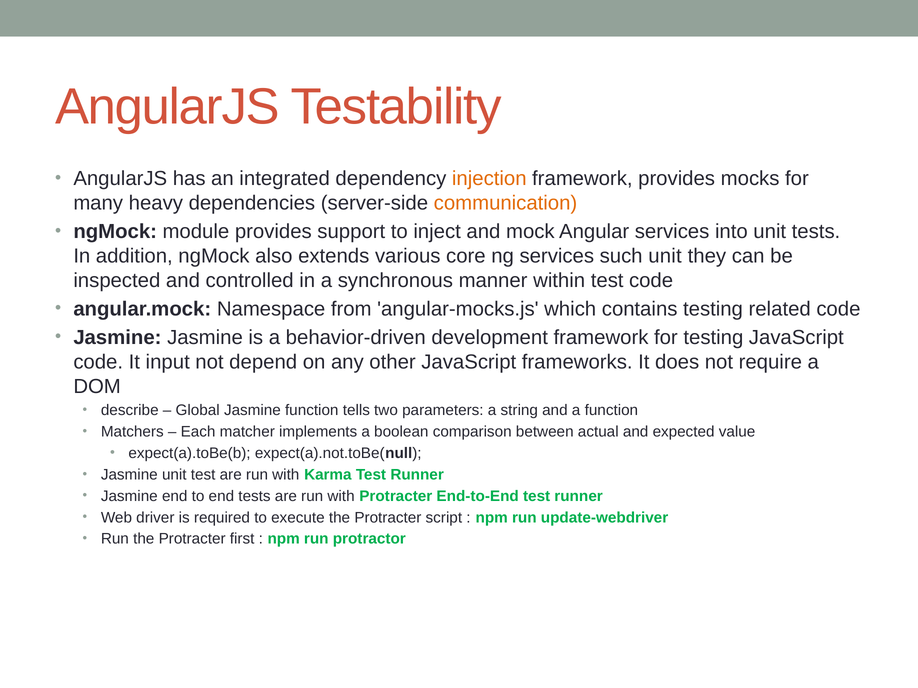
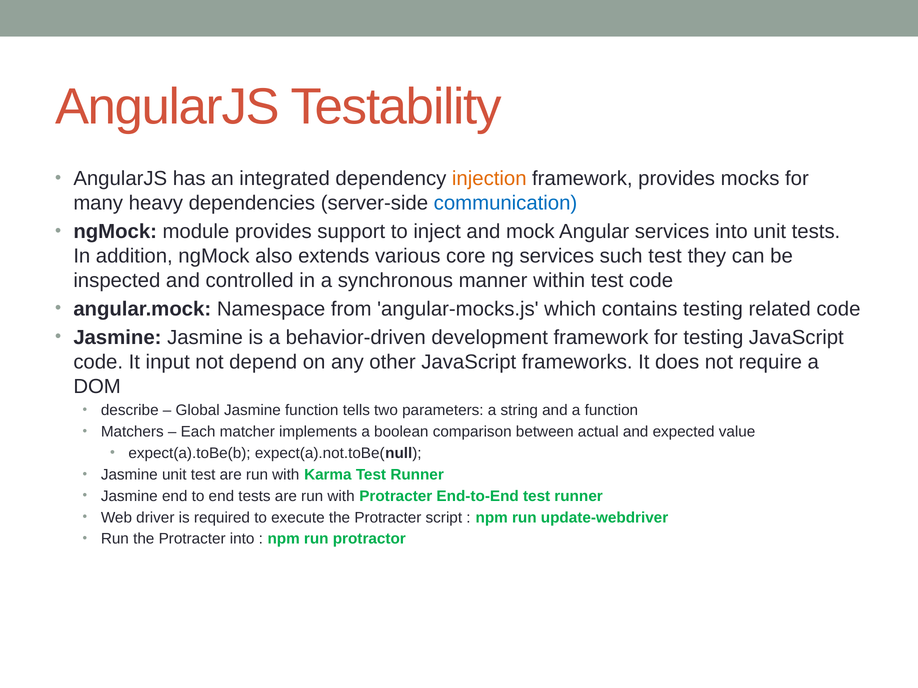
communication colour: orange -> blue (505, 203)
such unit: unit -> test (665, 256)
Protracter first: first -> into (242, 539)
